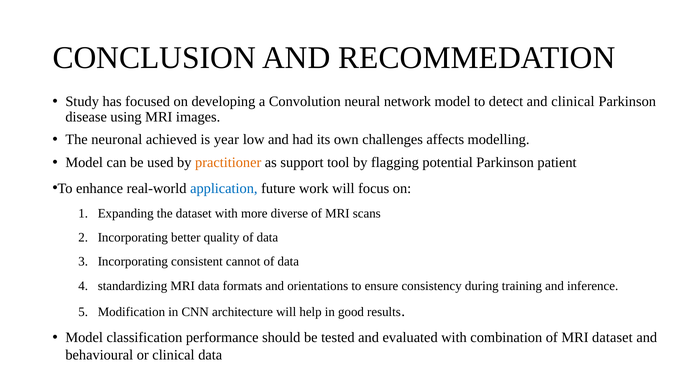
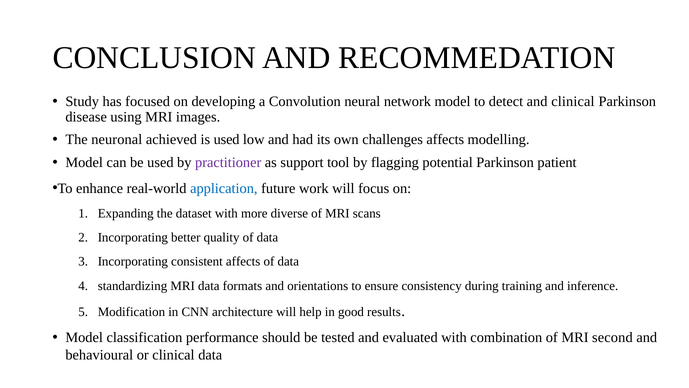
is year: year -> used (227, 140)
practitioner colour: orange -> purple (228, 162)
consistent cannot: cannot -> affects (243, 261)
MRI dataset: dataset -> second (612, 337)
